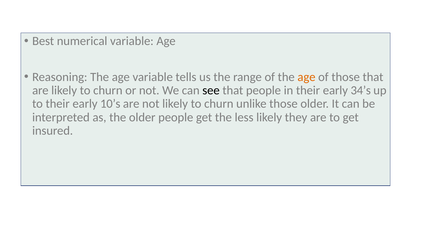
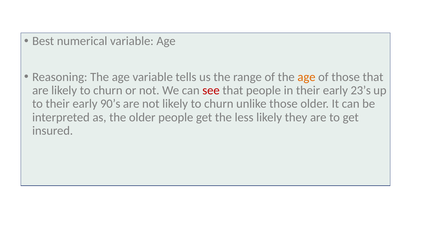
see colour: black -> red (211, 90)
34’s: 34’s -> 23’s (361, 90)
10’s: 10’s -> 90’s (110, 104)
